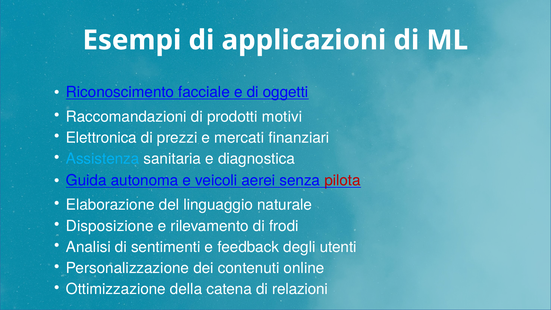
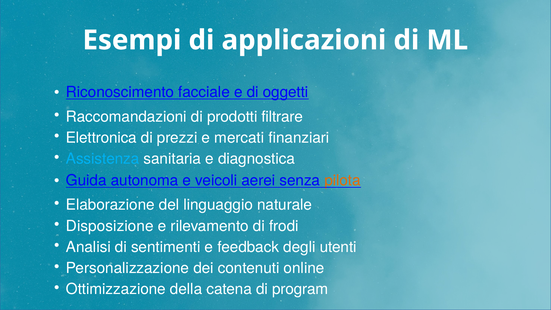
motivi: motivi -> filtrare (282, 117)
pilota colour: red -> orange (343, 180)
relazioni: relazioni -> program (300, 289)
